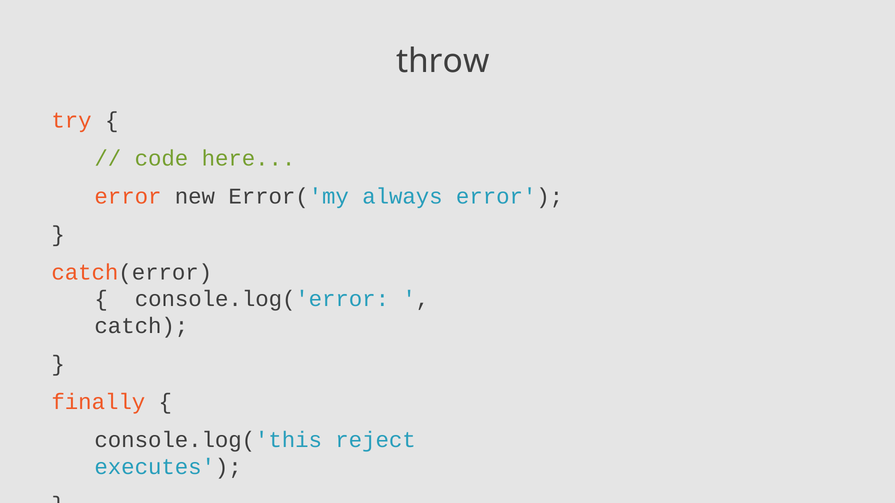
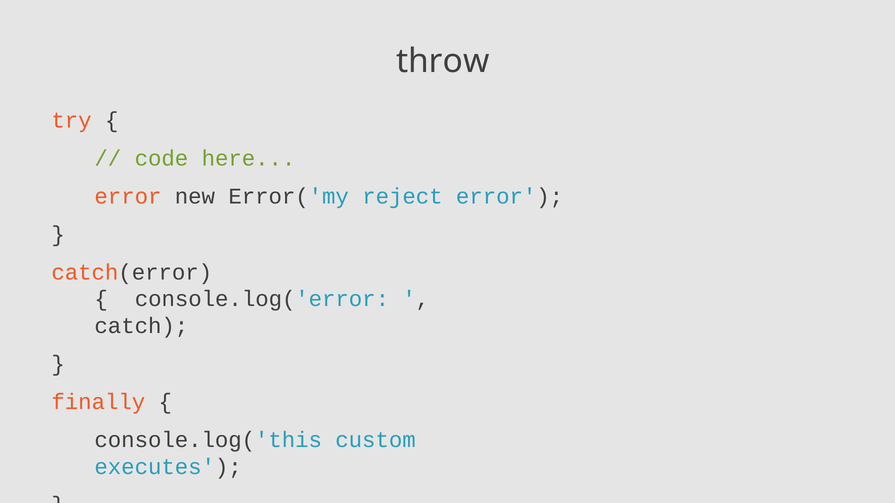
always: always -> reject (402, 196)
reject: reject -> custom (376, 440)
